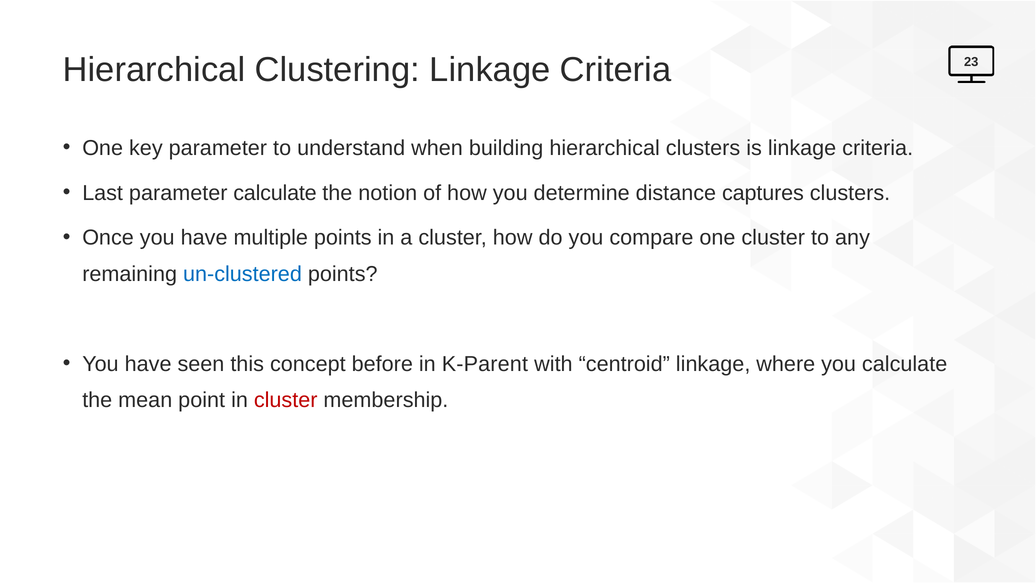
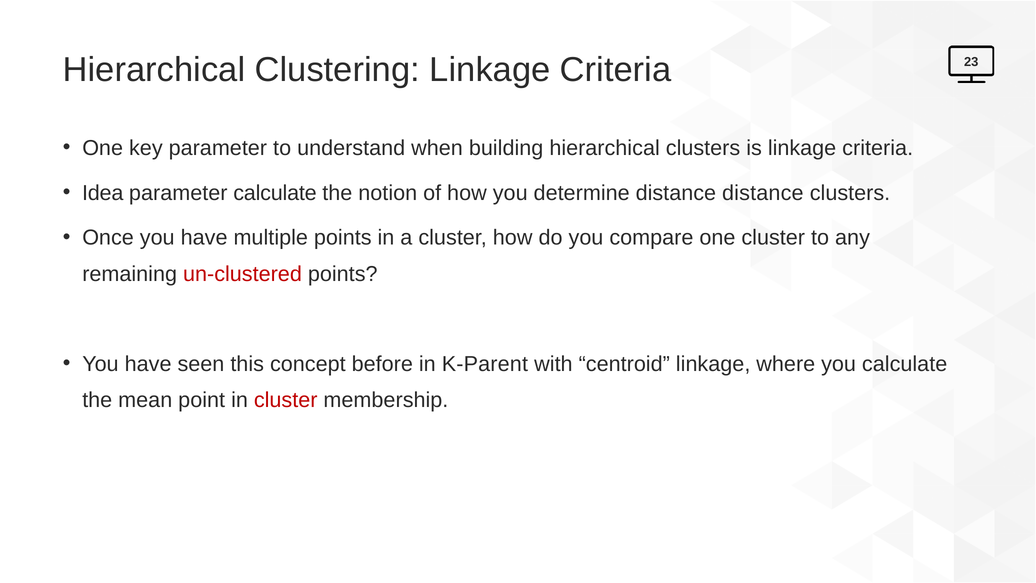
Last: Last -> Idea (103, 193)
distance captures: captures -> distance (763, 193)
un-clustered colour: blue -> red (242, 274)
